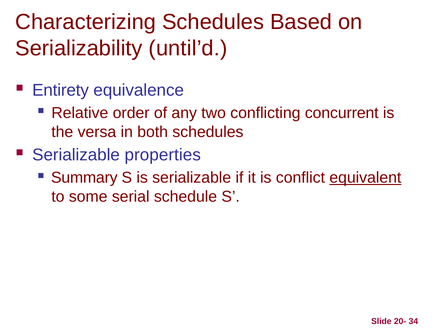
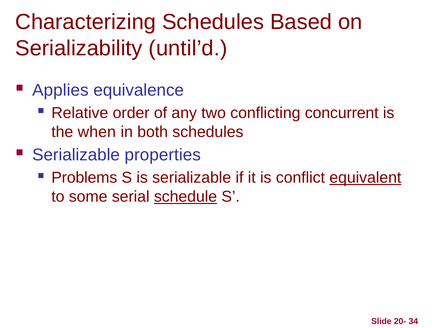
Entirety: Entirety -> Applies (60, 90)
versa: versa -> when (97, 132)
Summary: Summary -> Problems (84, 178)
schedule underline: none -> present (185, 197)
